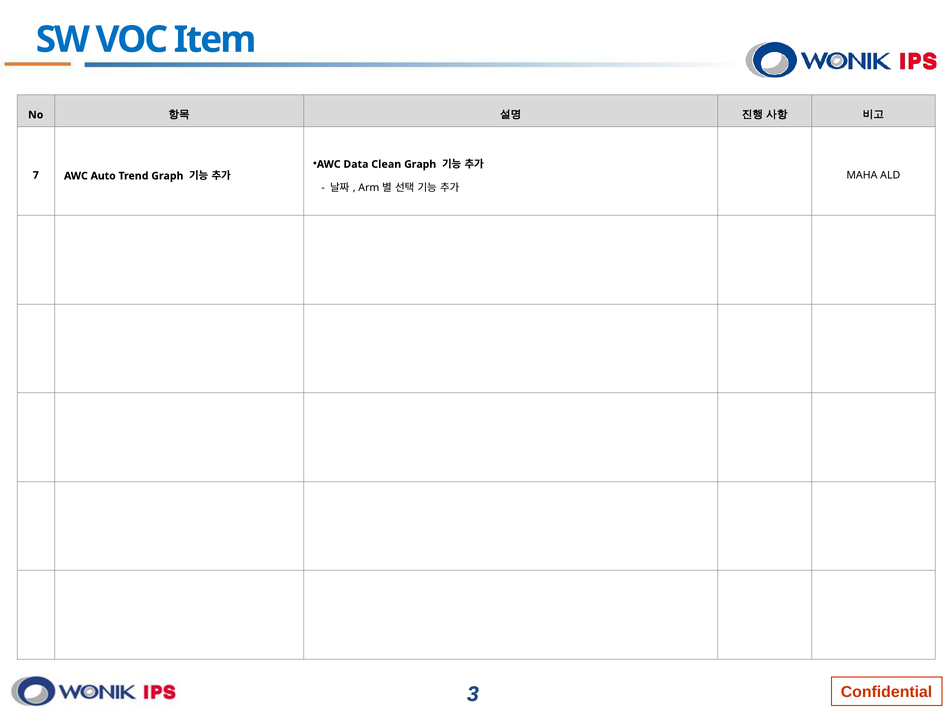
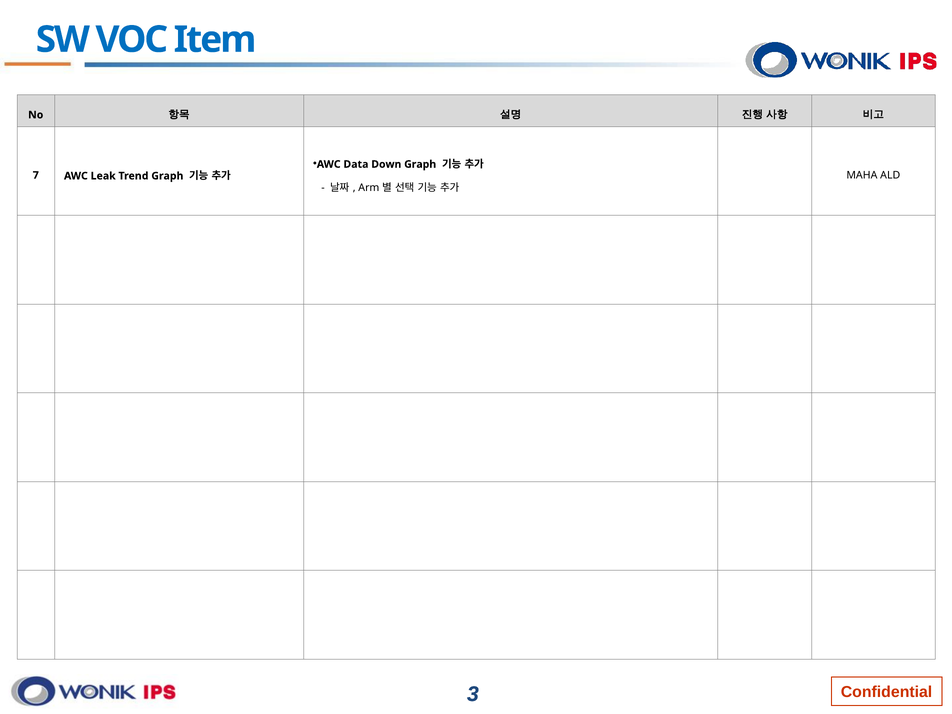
Clean: Clean -> Down (386, 164)
Auto: Auto -> Leak (103, 176)
